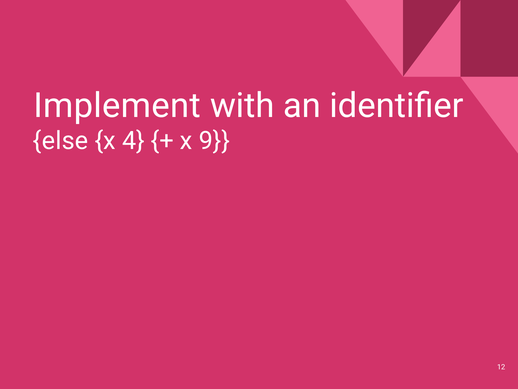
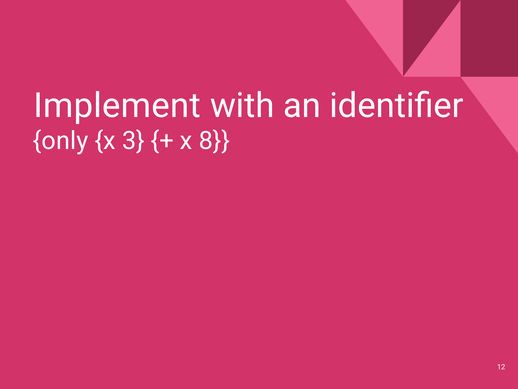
else: else -> only (61, 141)
4: 4 -> 3 (133, 141)
9: 9 -> 8 (214, 141)
